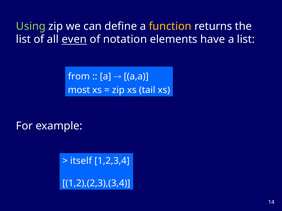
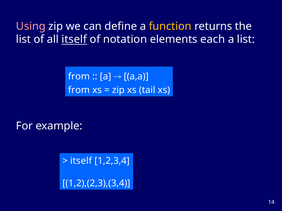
Using colour: light green -> pink (31, 26)
all even: even -> itself (74, 39)
have: have -> each (213, 39)
most: most -> from (79, 90)
